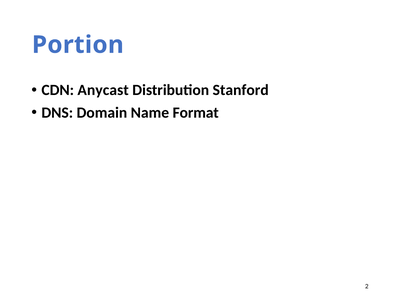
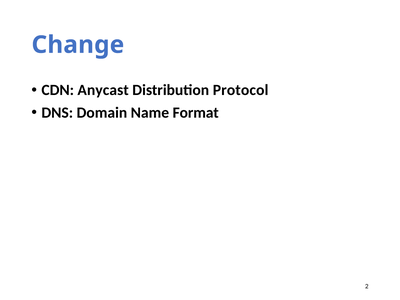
Portion: Portion -> Change (78, 45)
Stanford: Stanford -> Protocol (241, 90)
